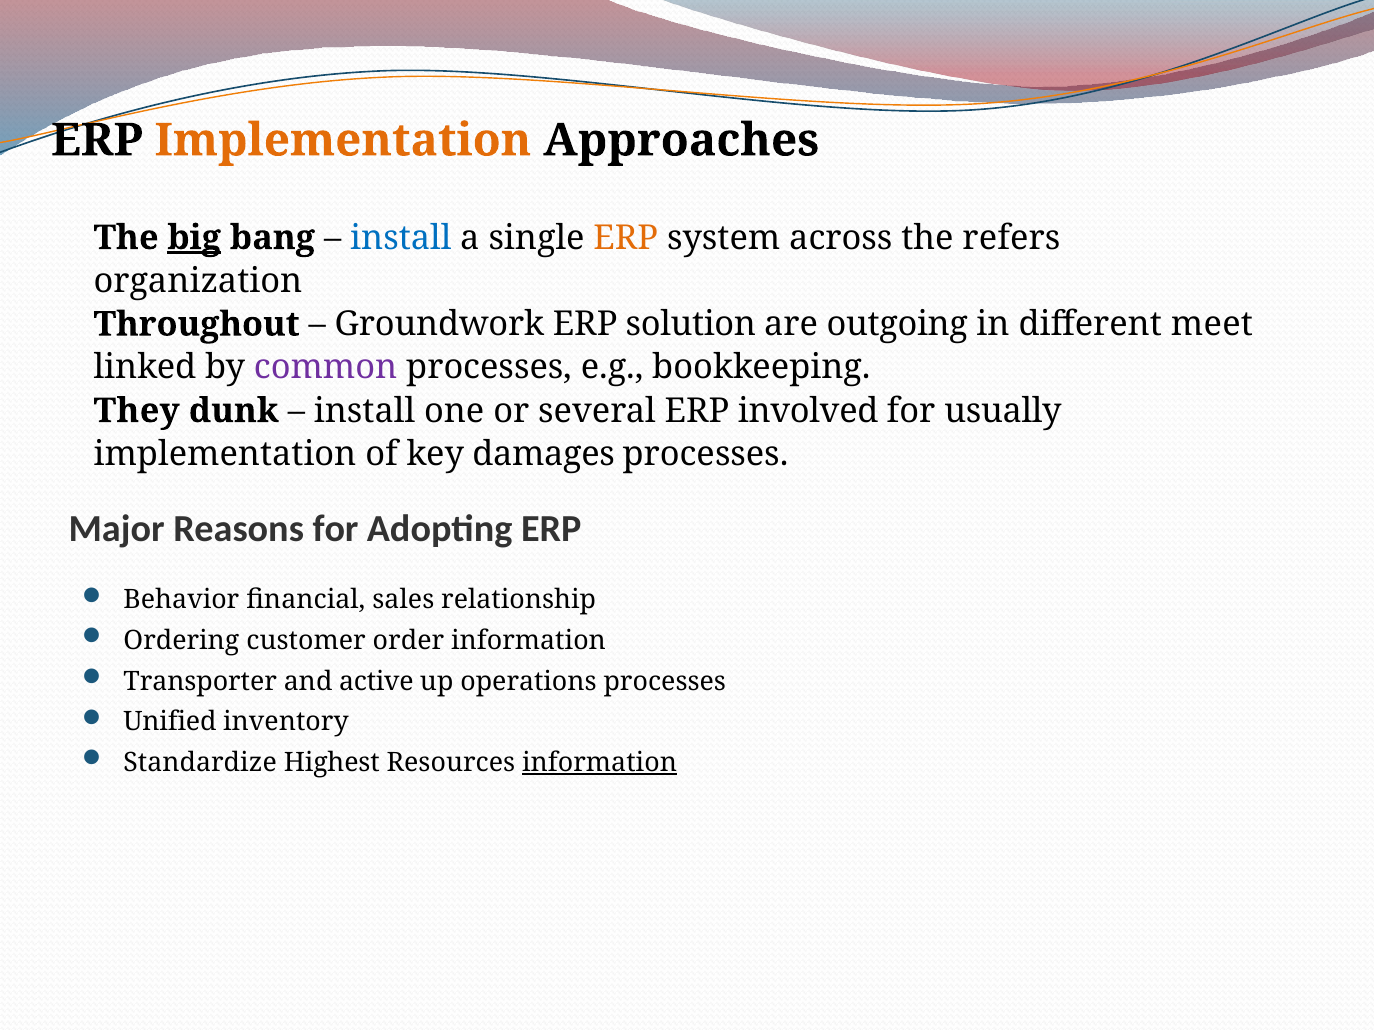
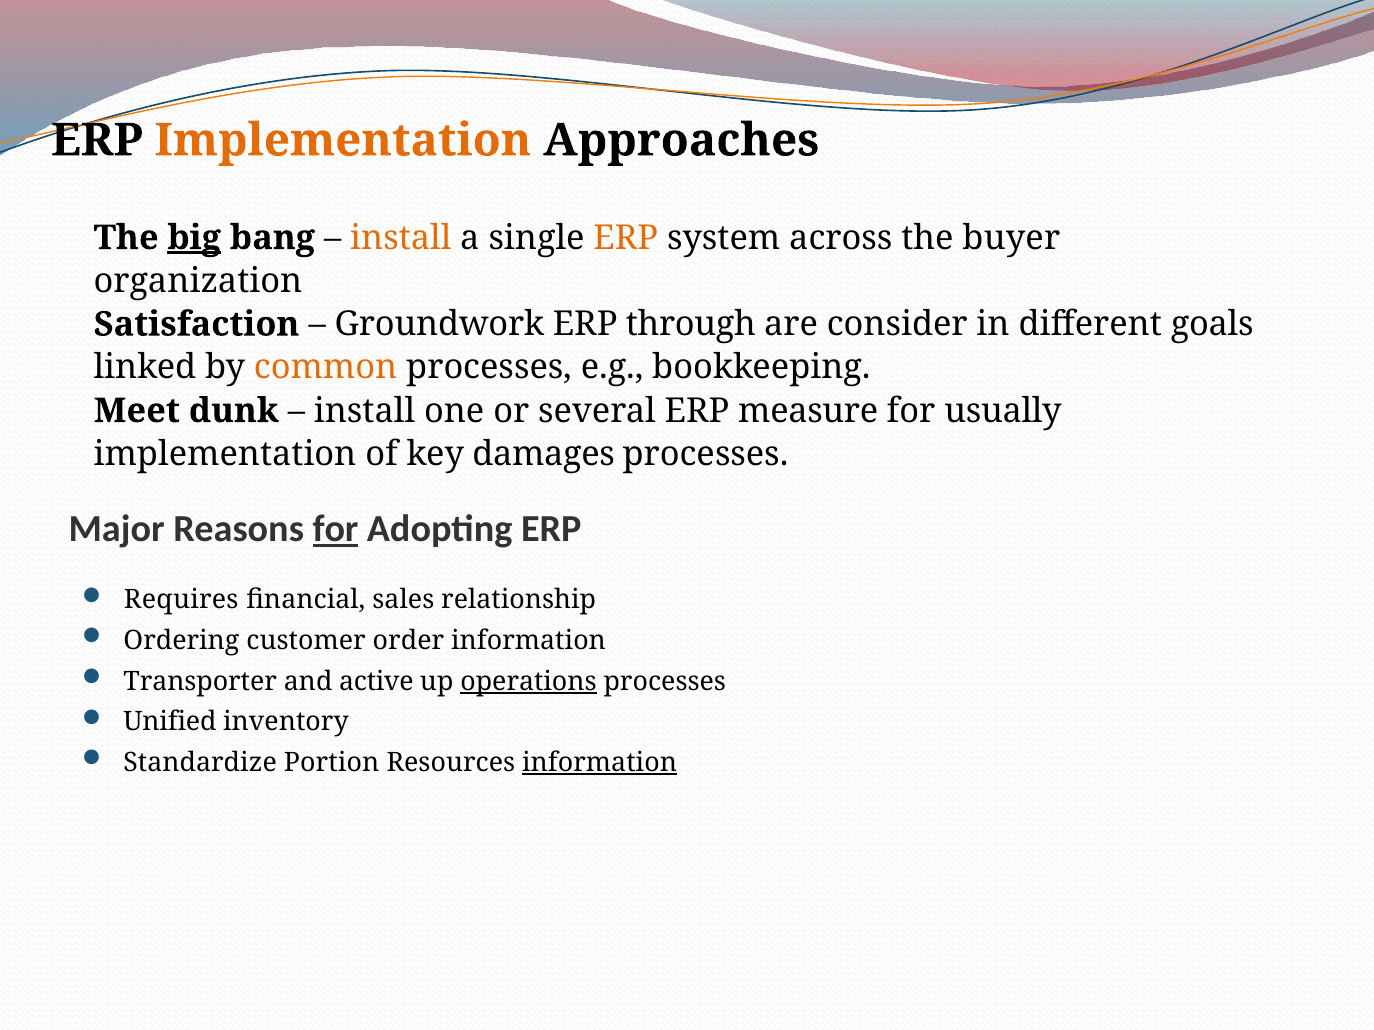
install colour: blue -> orange (401, 238)
refers: refers -> buyer (1011, 238)
Throughout: Throughout -> Satisfaction (197, 324)
solution: solution -> through (691, 324)
outgoing: outgoing -> consider (897, 324)
meet: meet -> goals (1212, 324)
common colour: purple -> orange (326, 368)
They: They -> Meet (137, 411)
involved: involved -> measure (808, 411)
for underline: none -> present (336, 529)
Behavior: Behavior -> Requires (181, 600)
operations underline: none -> present (529, 682)
Highest: Highest -> Portion (332, 763)
